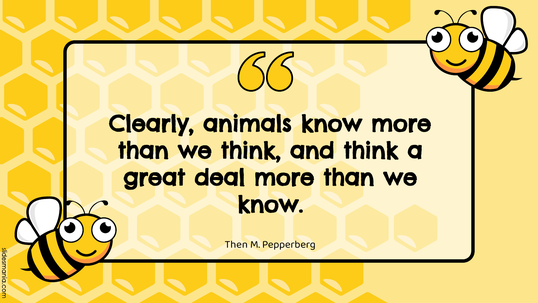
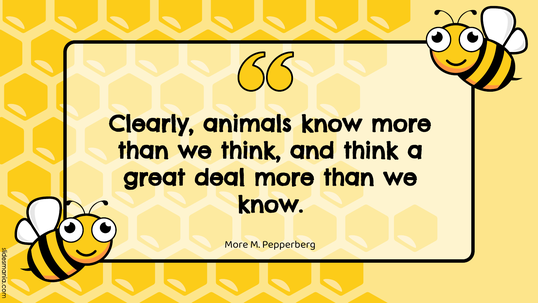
Then: Then -> More (236, 244)
